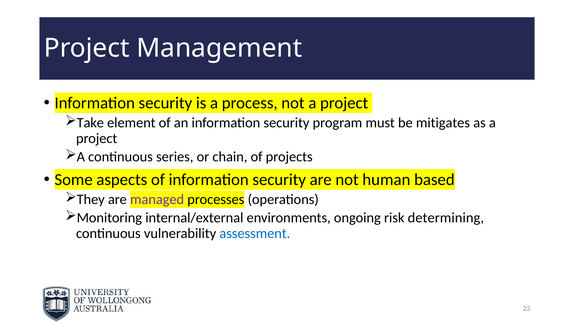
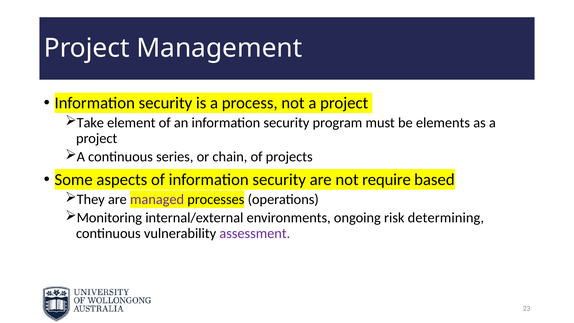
mitigates: mitigates -> elements (443, 123)
human: human -> require (387, 180)
assessment colour: blue -> purple (255, 233)
